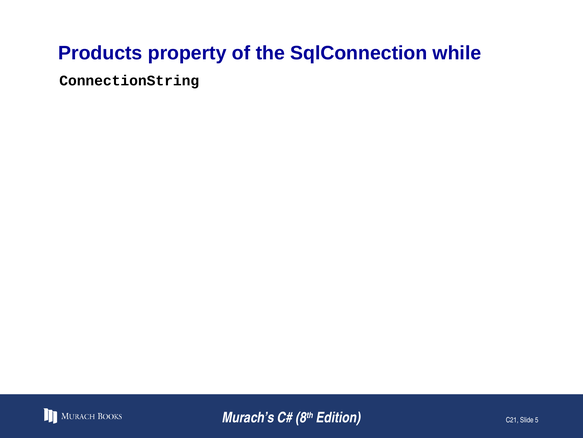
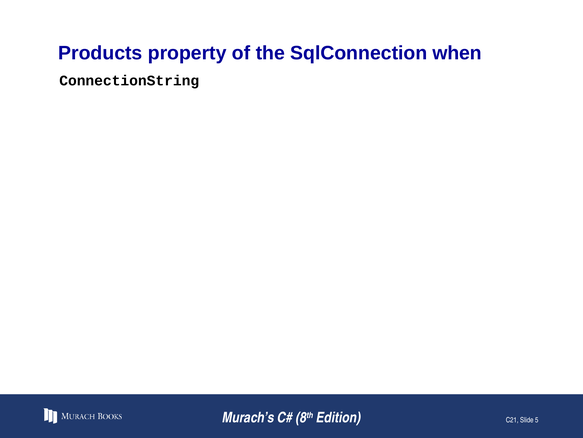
while: while -> when (457, 53)
